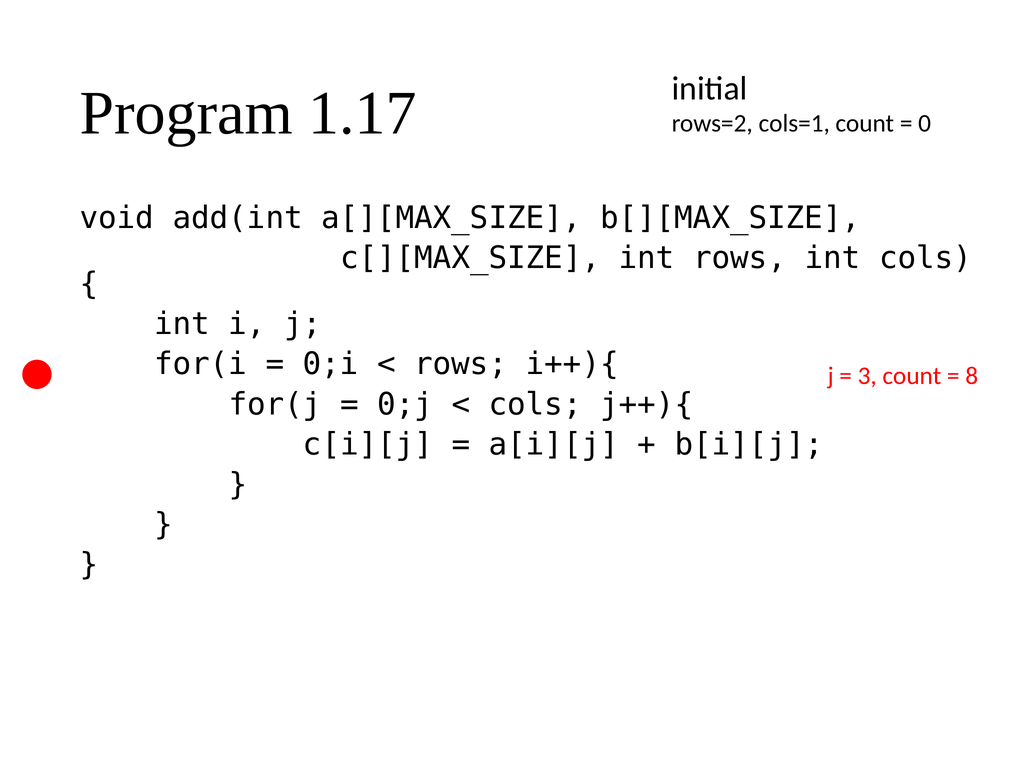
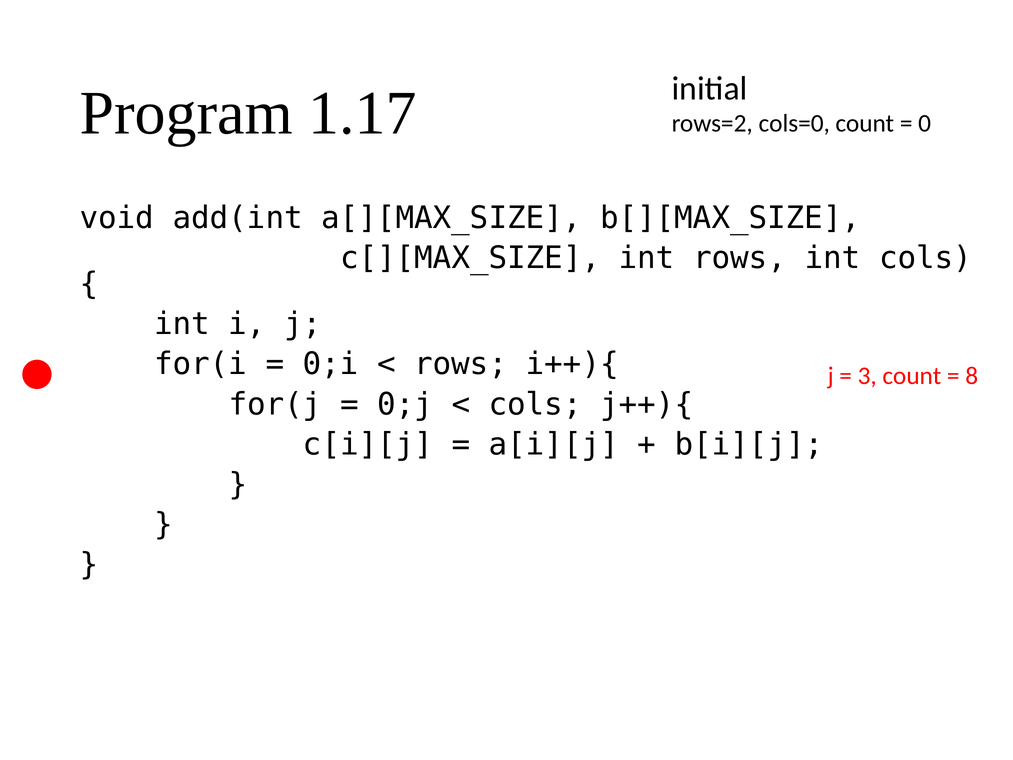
cols=1: cols=1 -> cols=0 (794, 123)
